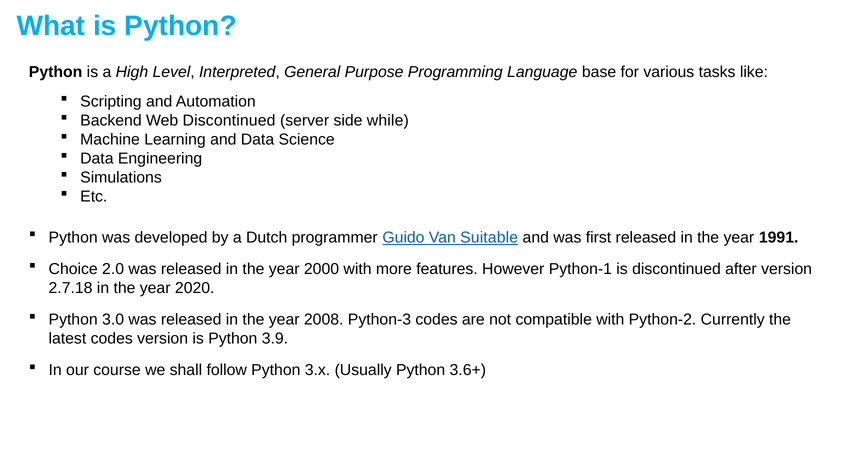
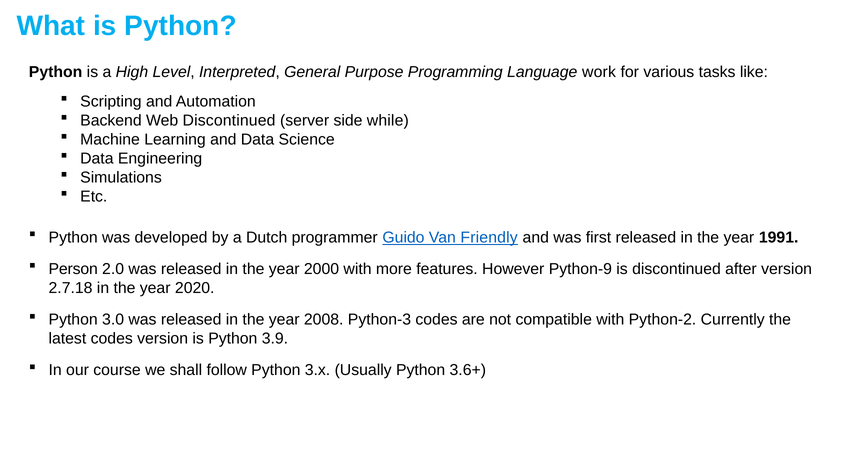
base: base -> work (599, 72)
Suitable: Suitable -> Friendly (489, 237)
Choice: Choice -> Person (73, 269)
Python-1: Python-1 -> Python-9 (580, 269)
